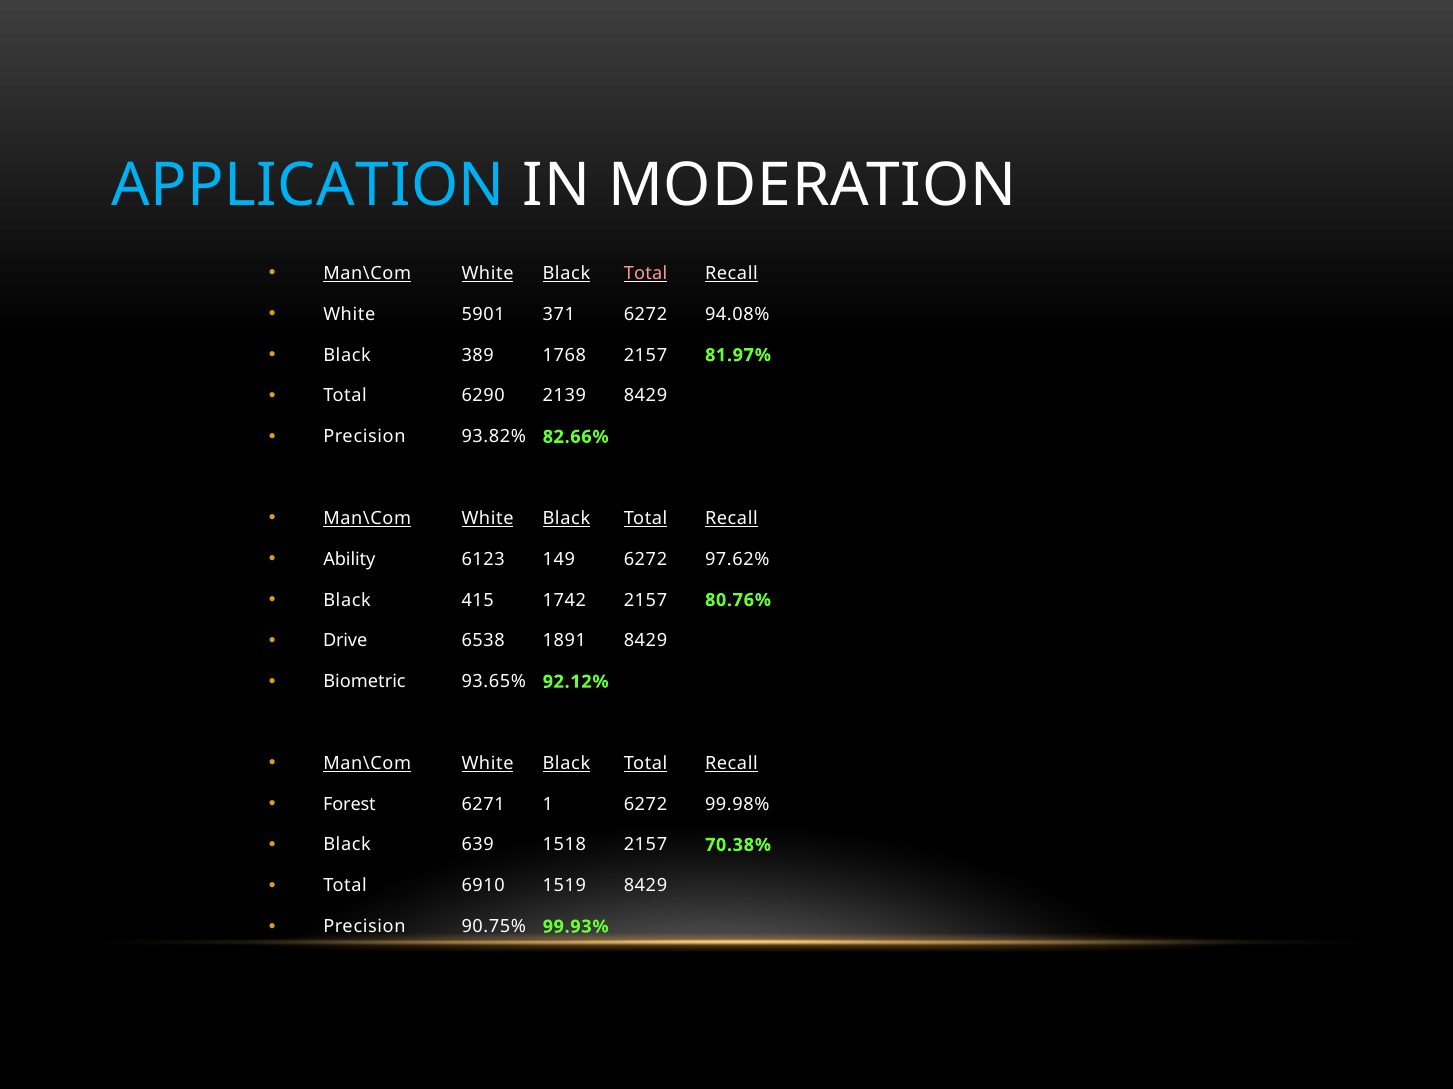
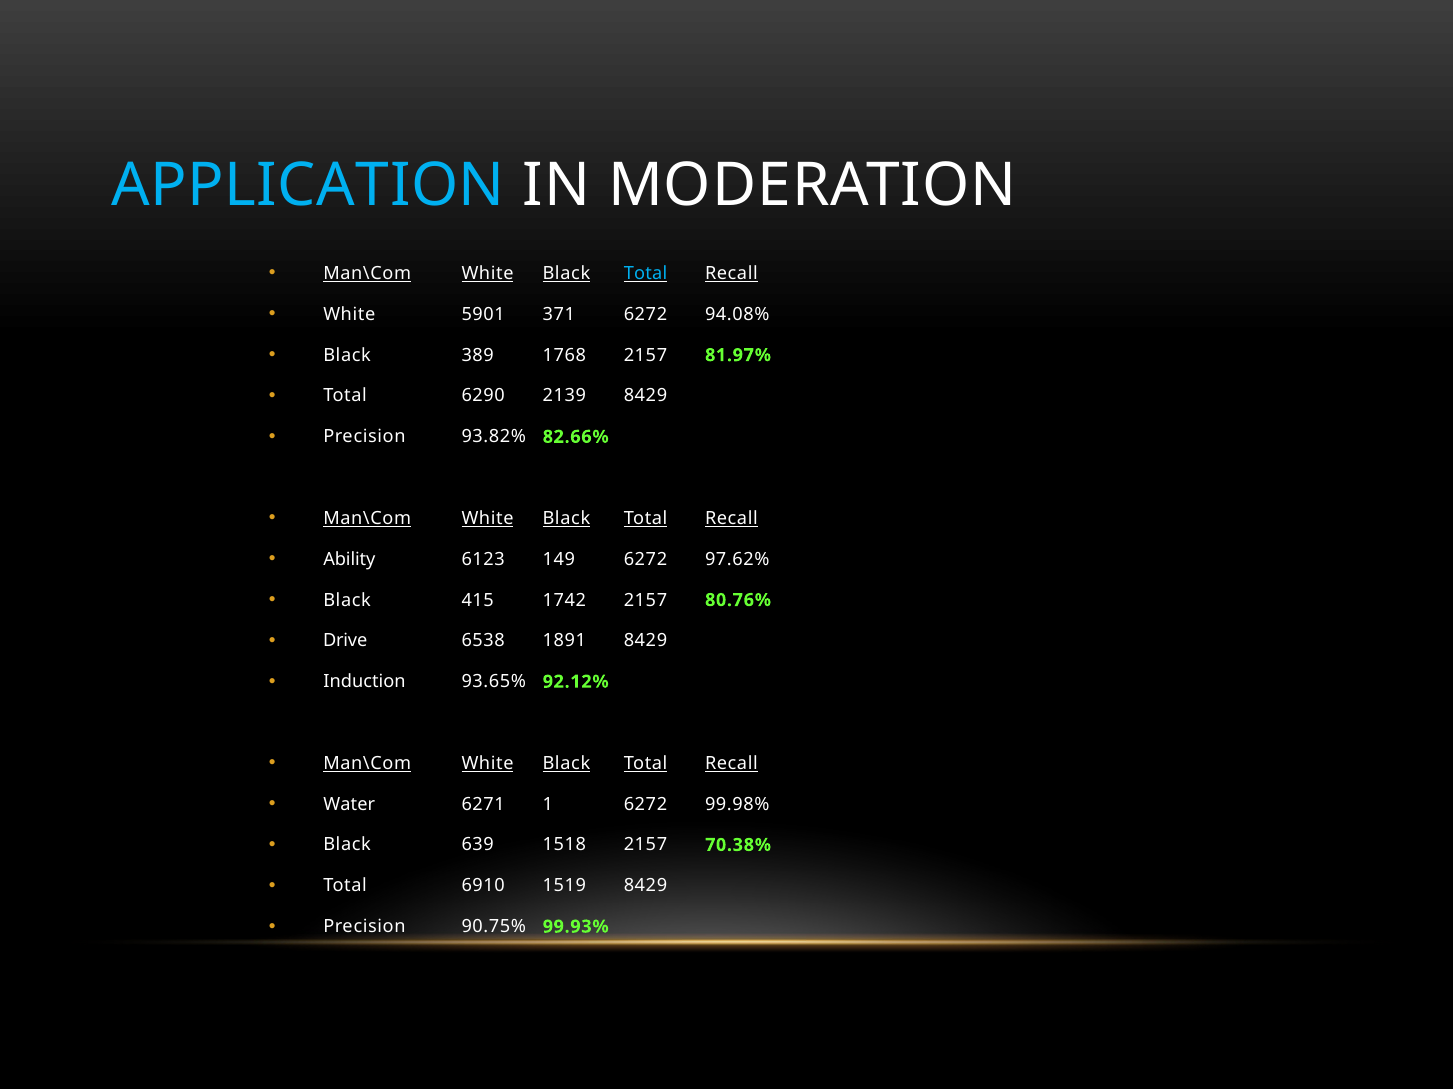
Total colour: pink -> light blue (646, 274)
Biometric: Biometric -> Induction (365, 682)
Forest: Forest -> Water (349, 805)
